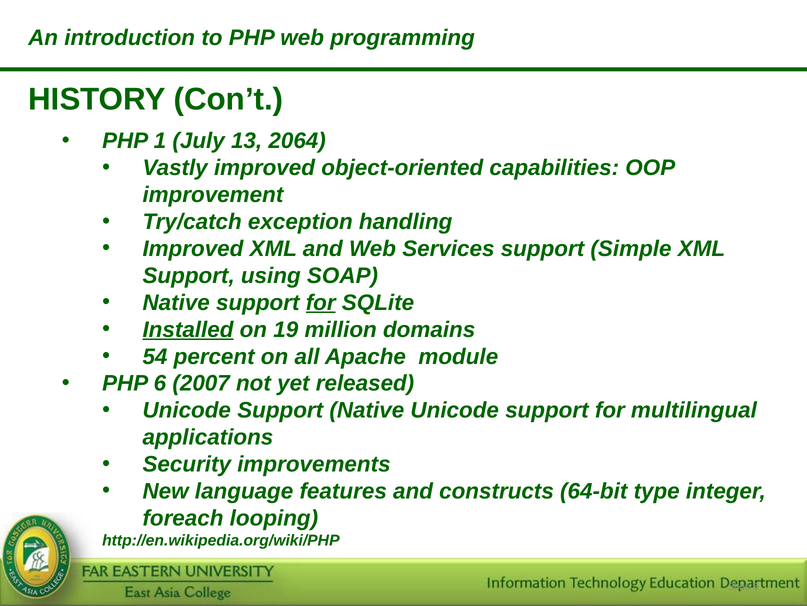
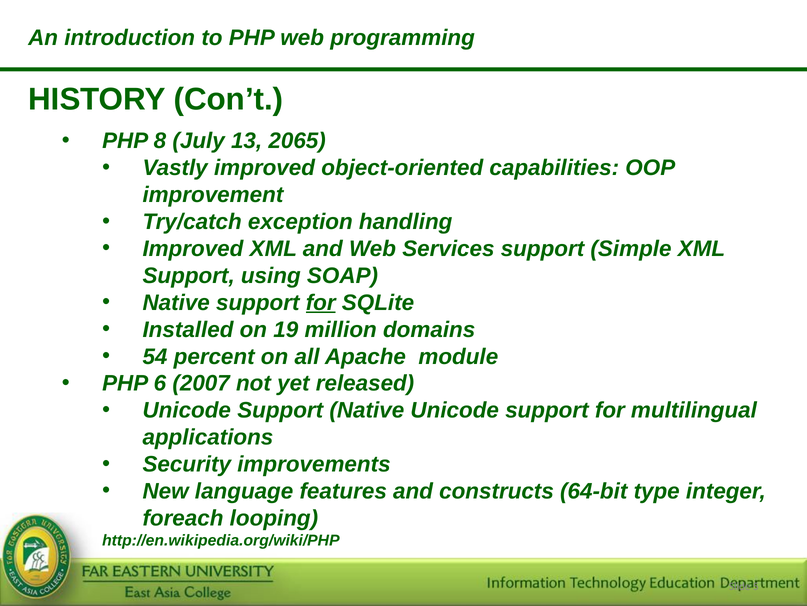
1: 1 -> 8 (160, 141)
2064: 2064 -> 2065 (297, 141)
Installed underline: present -> none (188, 329)
